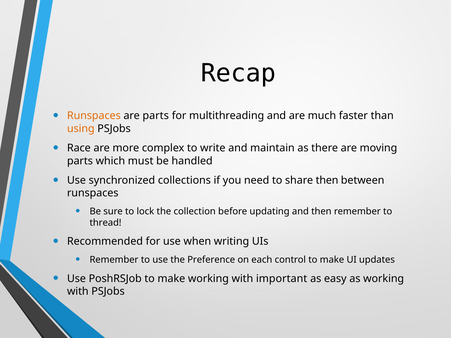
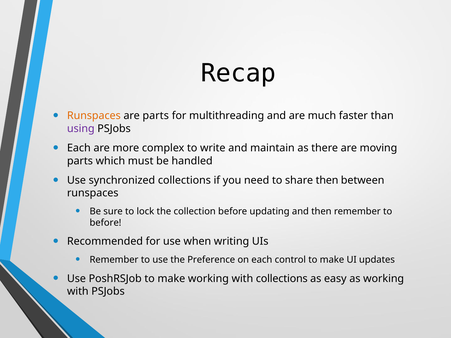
using colour: orange -> purple (81, 129)
Race: Race -> Each (79, 148)
thread: thread -> before (105, 223)
with important: important -> collections (282, 279)
